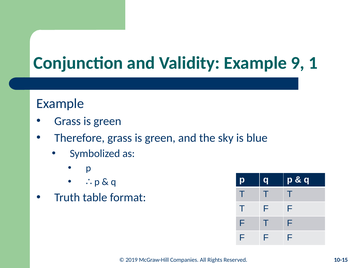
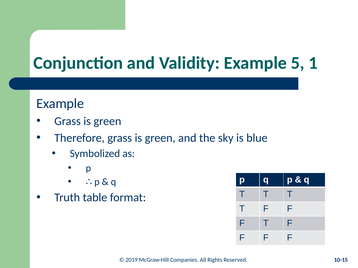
9: 9 -> 5 (298, 63)
